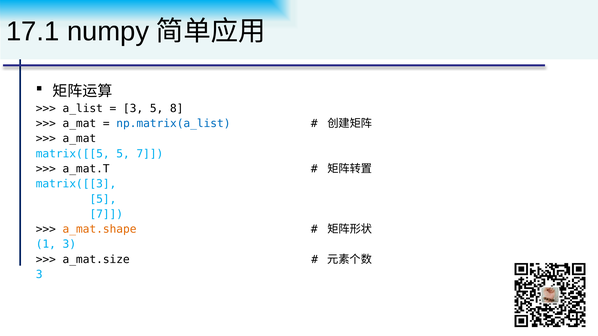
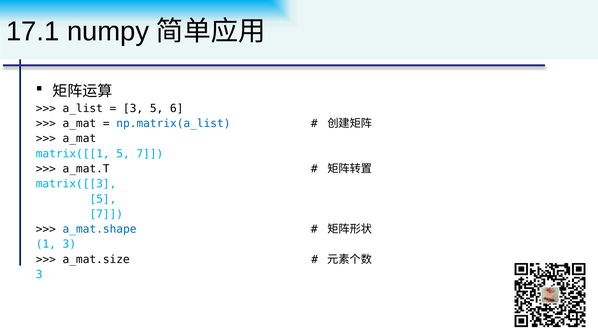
8: 8 -> 6 (177, 109)
matrix([[5: matrix([[5 -> matrix([[1 (73, 154)
a_mat.shape colour: orange -> blue (100, 229)
